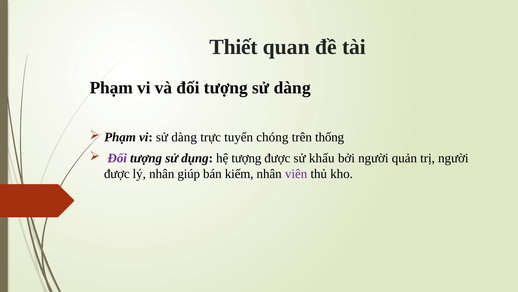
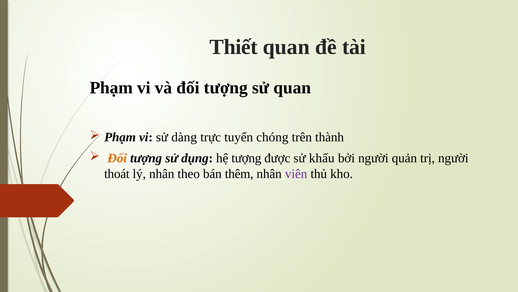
tượng sử dàng: dàng -> quan (292, 88)
thống: thống -> thành (330, 137)
Đối colour: purple -> orange (117, 158)
được: được -> thoát (117, 174)
giúp: giúp -> theo (189, 174)
kiếm: kiếm -> thêm (239, 174)
